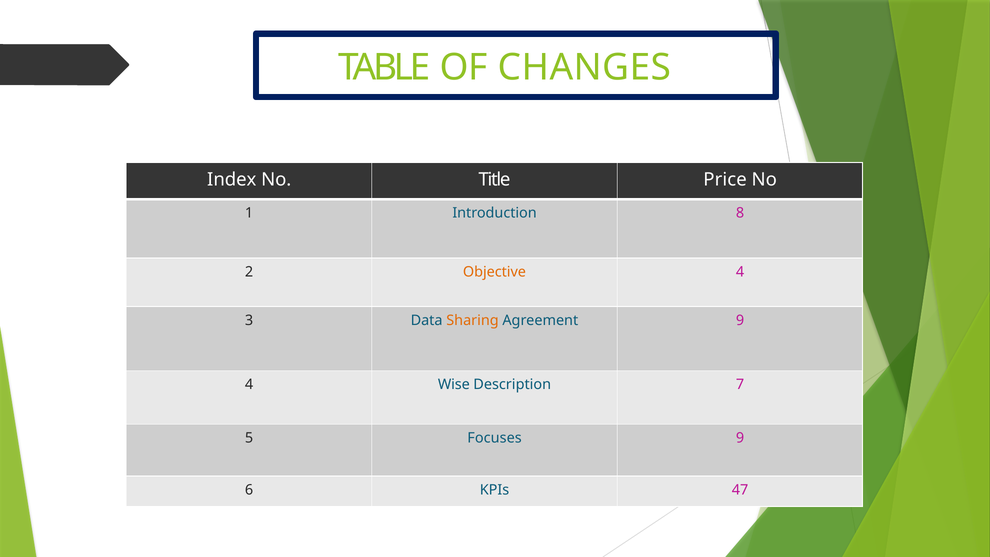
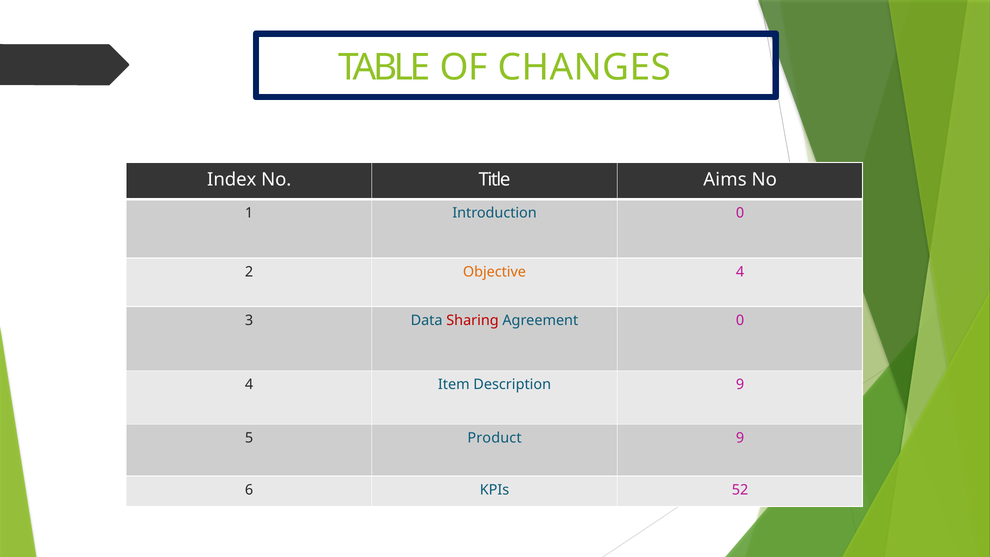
Price: Price -> Aims (725, 180)
Introduction 8: 8 -> 0 (740, 213)
Sharing colour: orange -> red (473, 320)
Agreement 9: 9 -> 0 (740, 320)
Wise: Wise -> Item (454, 385)
Description 7: 7 -> 9 (740, 385)
Focuses: Focuses -> Product (495, 438)
47: 47 -> 52 (740, 490)
